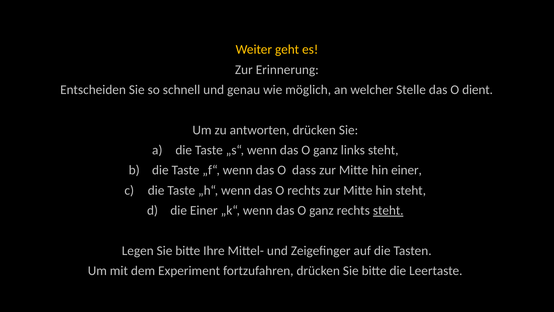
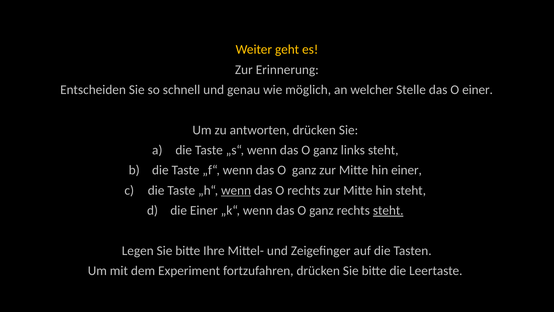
O dient: dient -> einer (478, 90)
dass: dass -> ganz (304, 170)
wenn underline: none -> present (236, 190)
